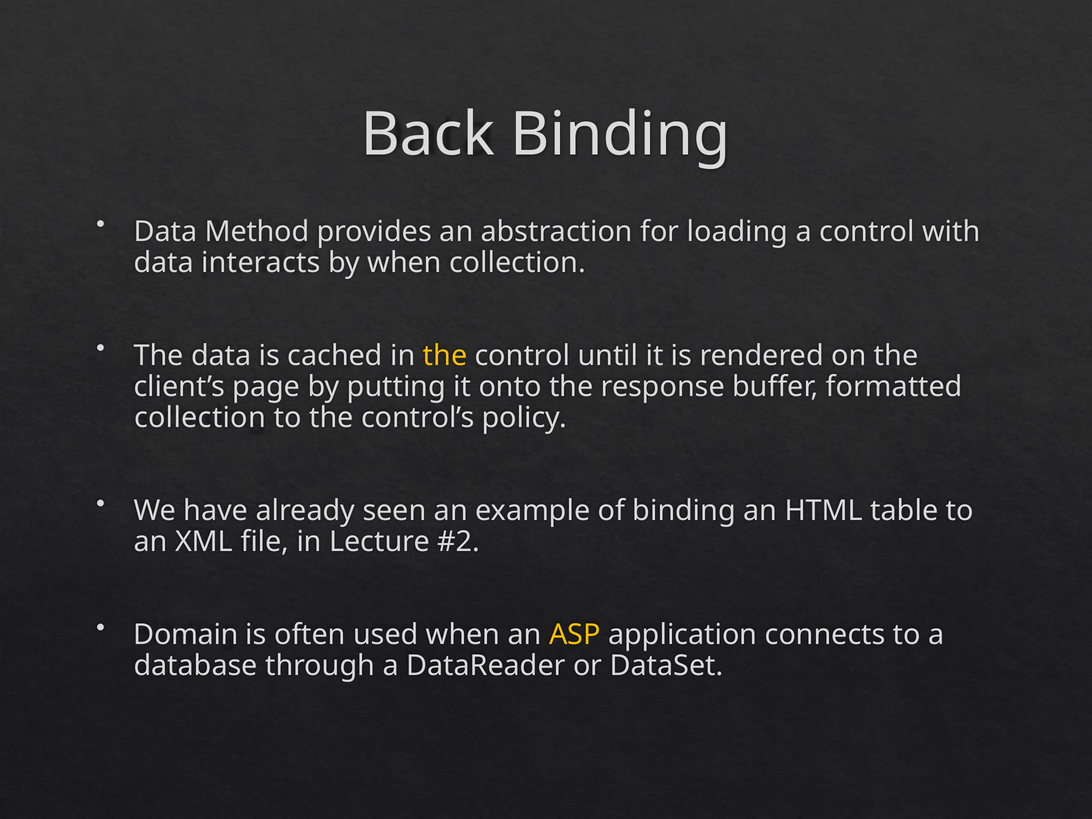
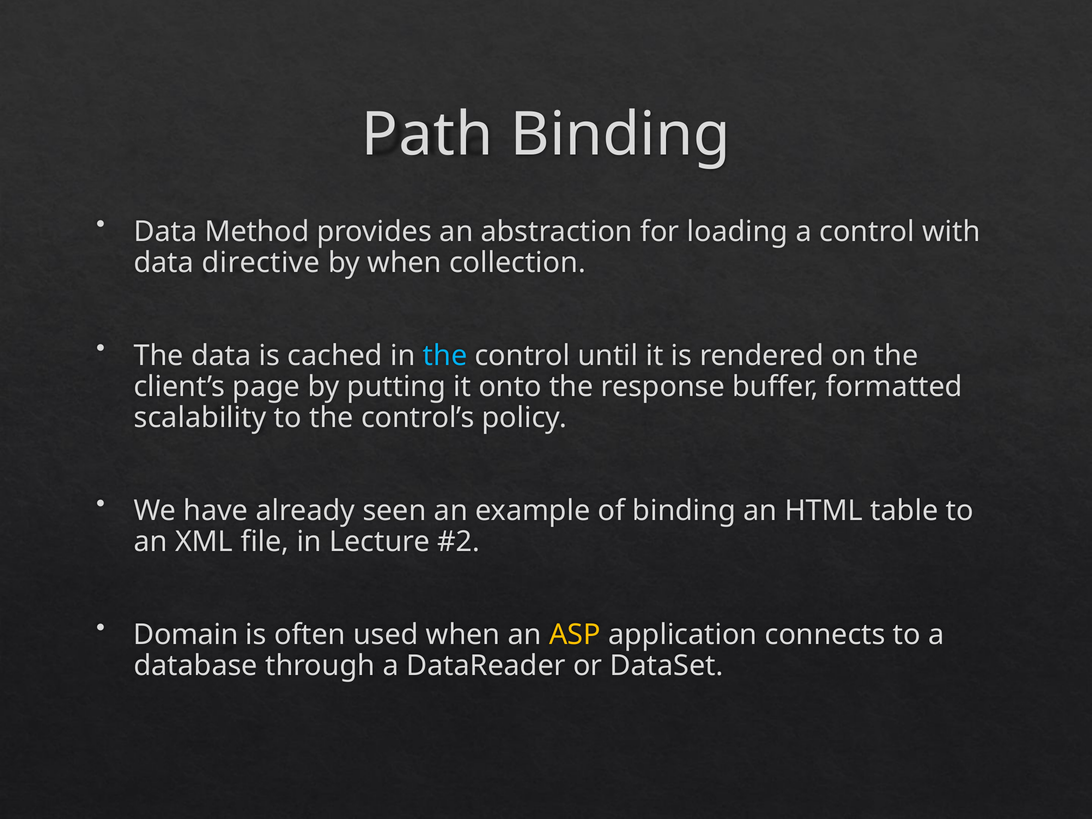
Back: Back -> Path (427, 135)
interacts: interacts -> directive (261, 263)
the colour: yellow -> light blue (445, 356)
collection: collection -> scalability (200, 418)
